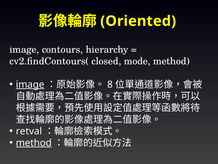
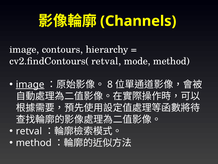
Oriented: Oriented -> Channels (138, 21)
cv2.findContours( closed: closed -> retval (106, 61)
method underline: present -> none (34, 142)
